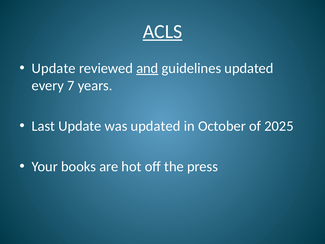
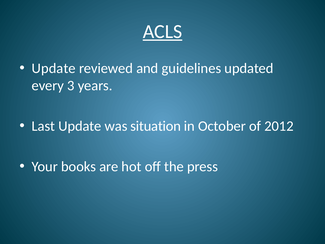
and underline: present -> none (147, 68)
7: 7 -> 3 (71, 86)
was updated: updated -> situation (156, 126)
2025: 2025 -> 2012 (279, 126)
